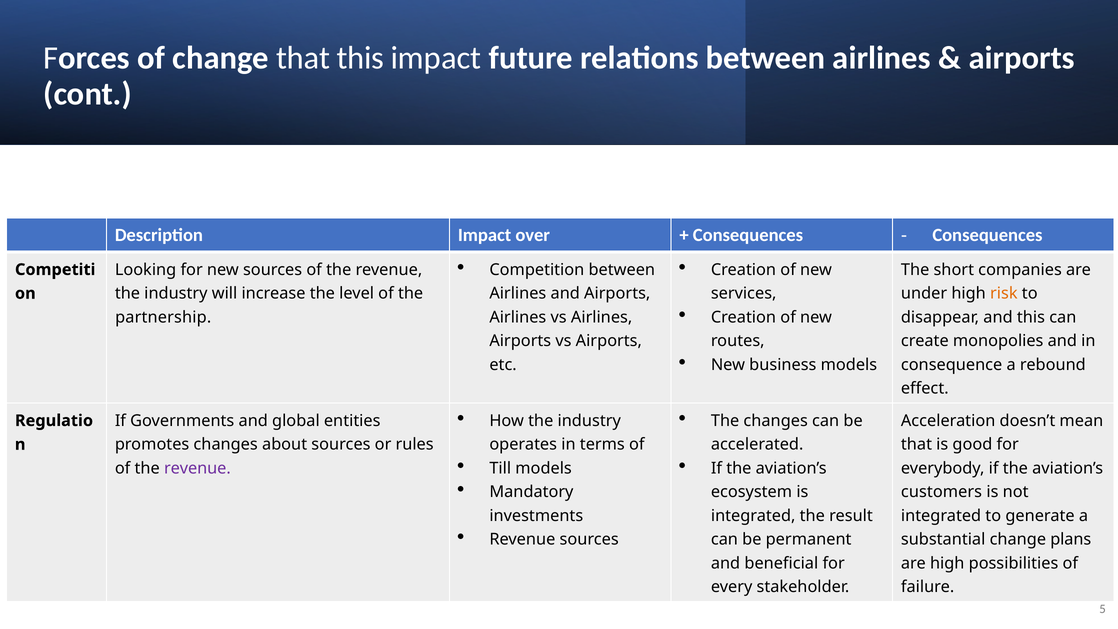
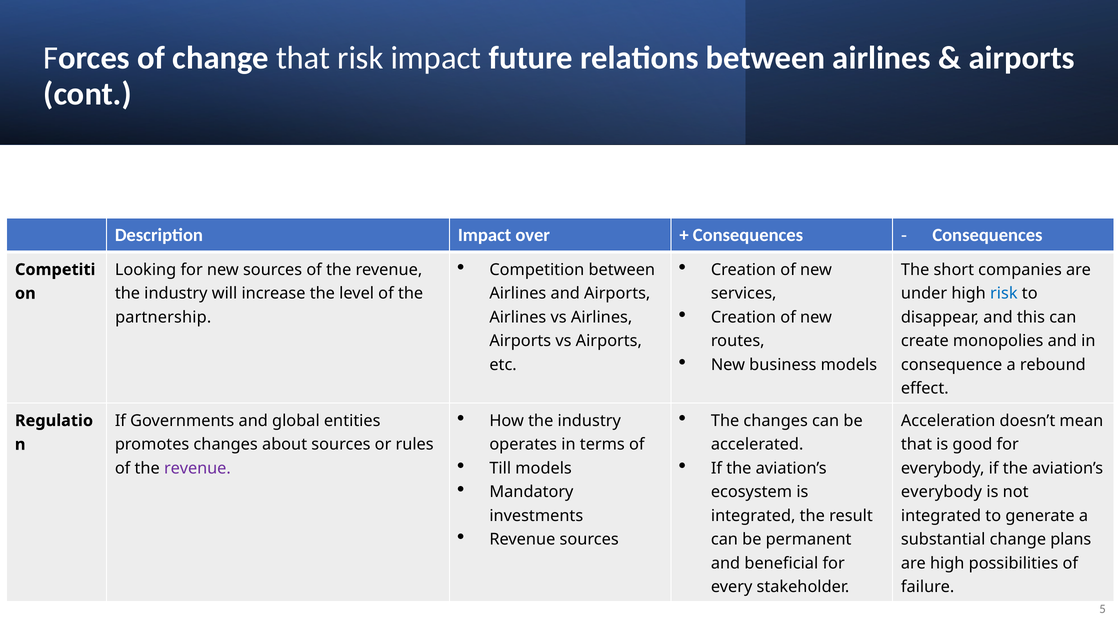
that this: this -> risk (360, 58)
risk colour: orange -> blue (1004, 293)
customers: customers -> everybody (941, 492)
